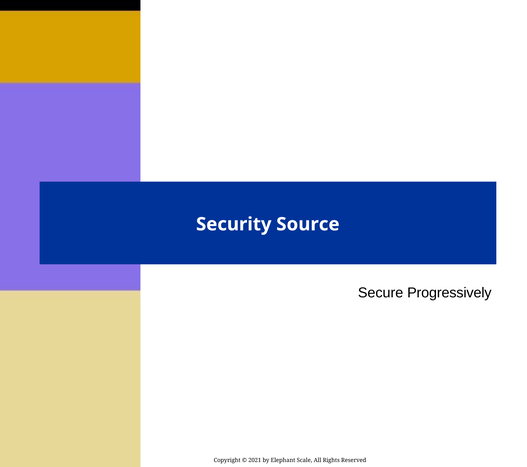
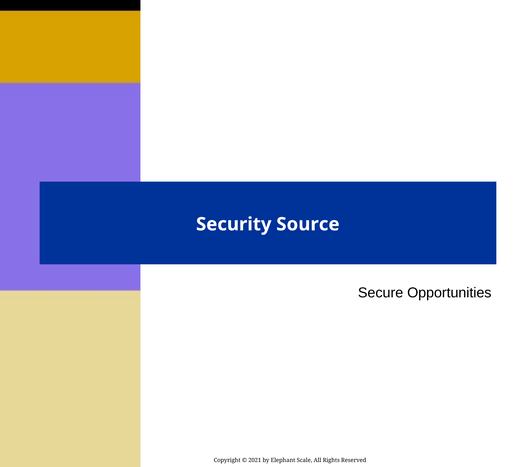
Progressively: Progressively -> Opportunities (449, 292)
